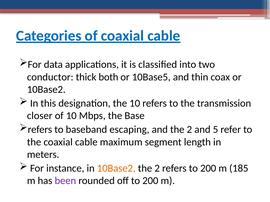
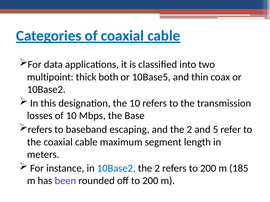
conductor: conductor -> multipoint (50, 77)
closer: closer -> losses (40, 116)
10Base2 colour: orange -> blue (116, 169)
